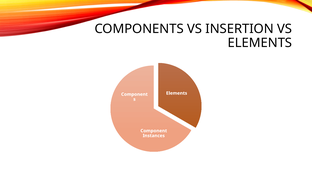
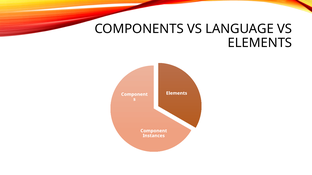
INSERTION: INSERTION -> LANGUAGE (240, 29)
